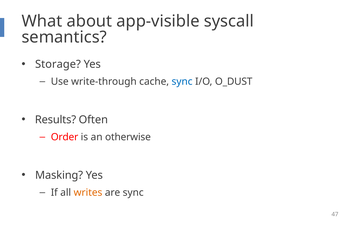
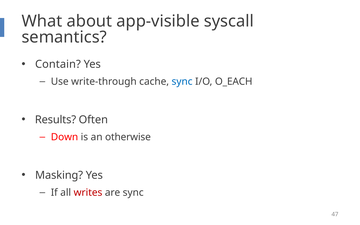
Storage: Storage -> Contain (58, 64)
O_DUST: O_DUST -> O_EACH (234, 82)
Order: Order -> Down (65, 137)
writes colour: orange -> red (88, 192)
